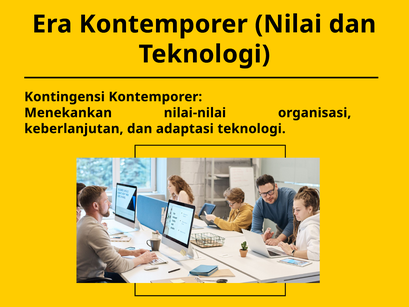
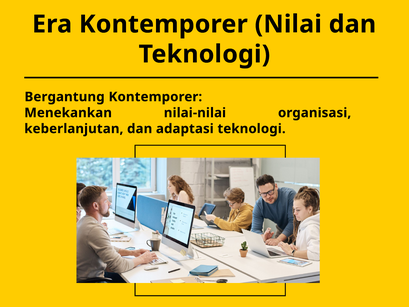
Kontingensi: Kontingensi -> Bergantung (65, 97)
